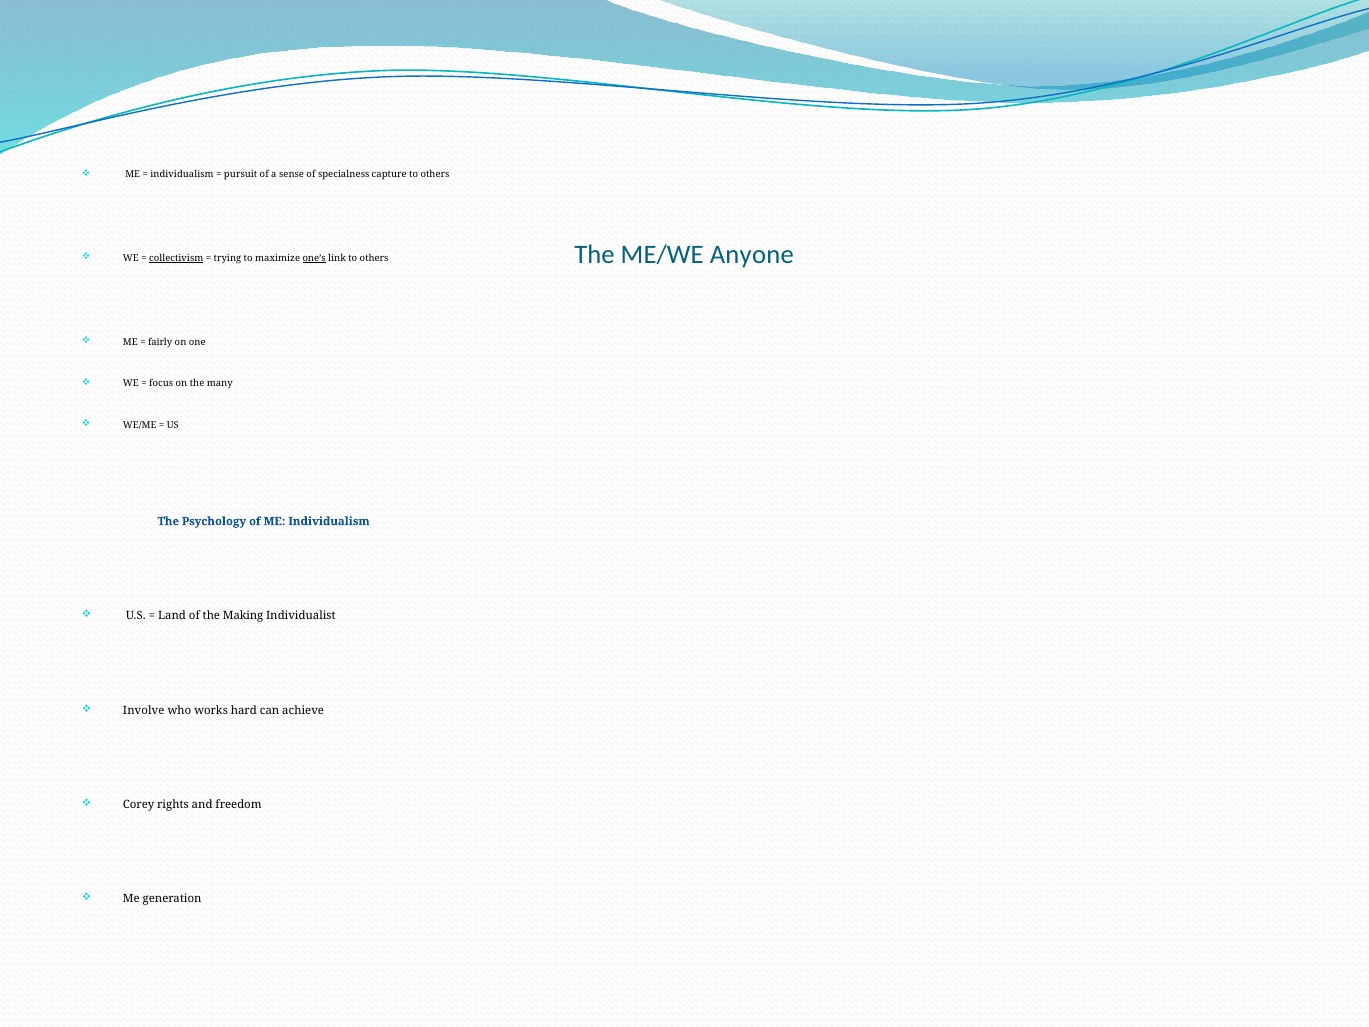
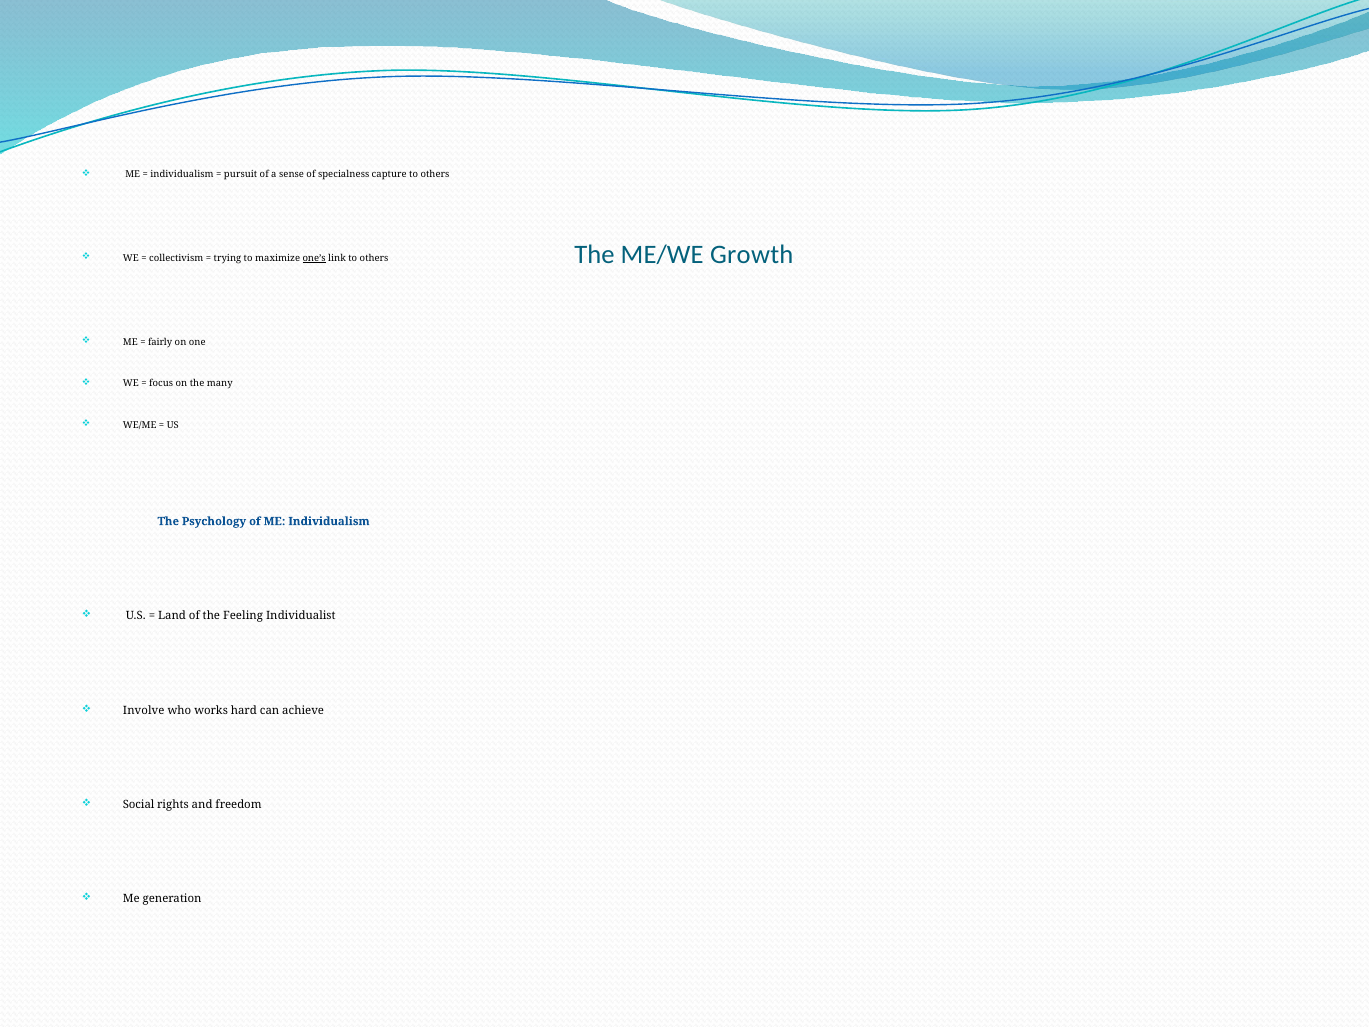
Anyone: Anyone -> Growth (752, 255)
collectivism underline: present -> none (176, 258)
Making: Making -> Feeling (243, 616)
Corey: Corey -> Social (139, 805)
